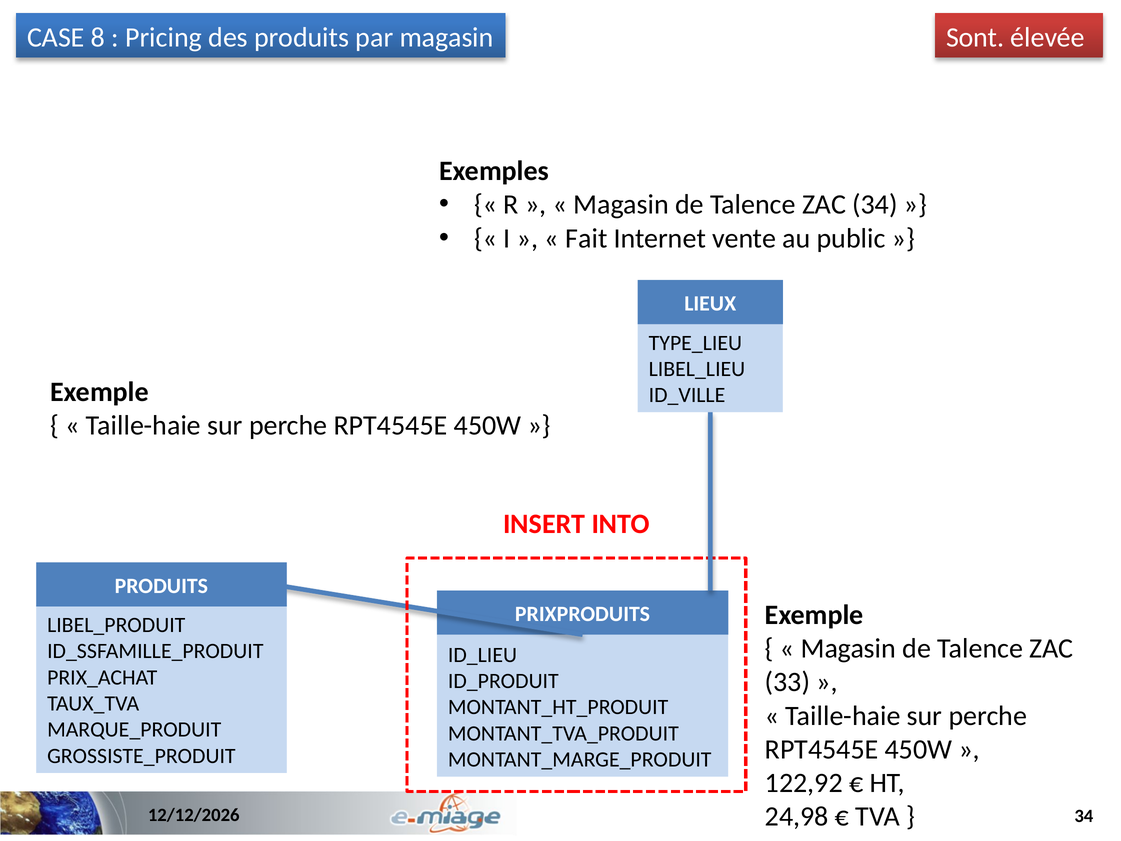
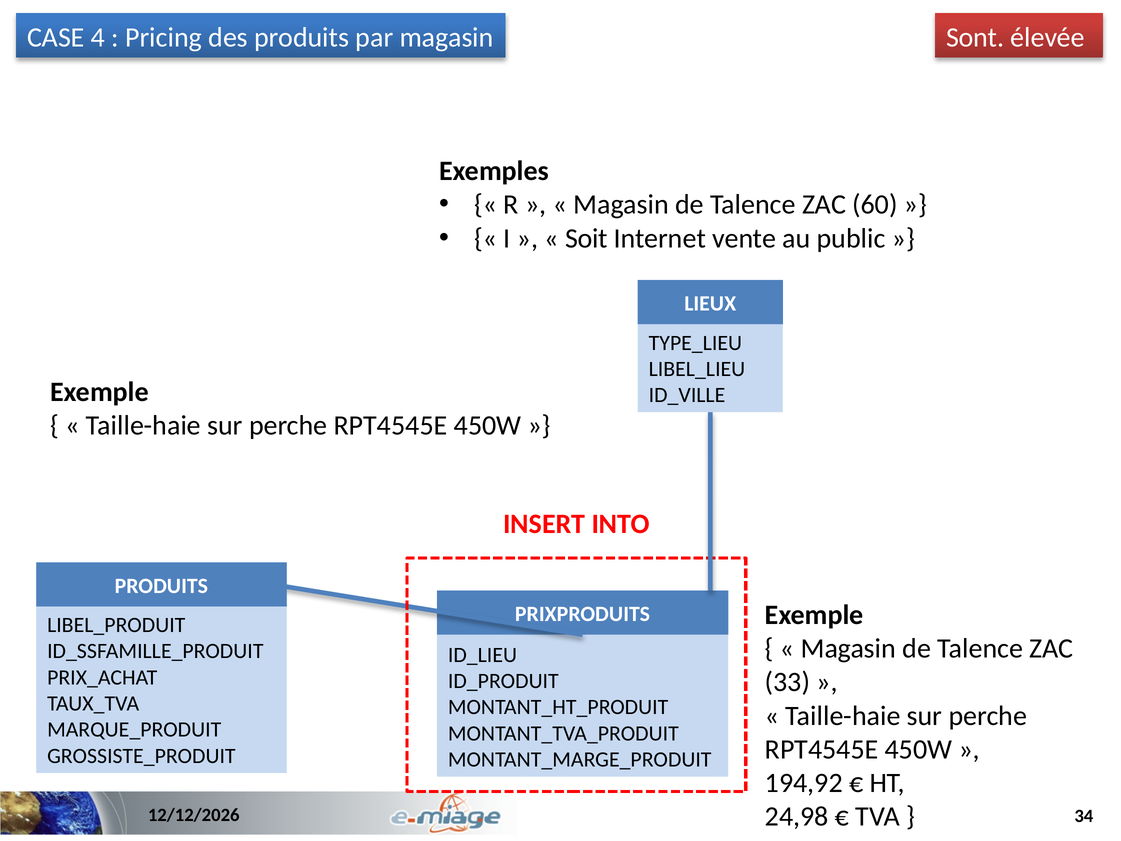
8: 8 -> 4 (98, 37)
ZAC 34: 34 -> 60 (875, 205)
Fait: Fait -> Soit (586, 238)
122,92: 122,92 -> 194,92 (804, 783)
